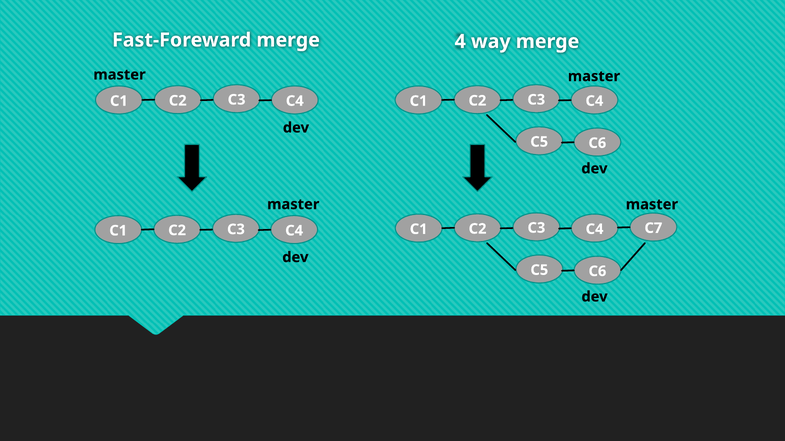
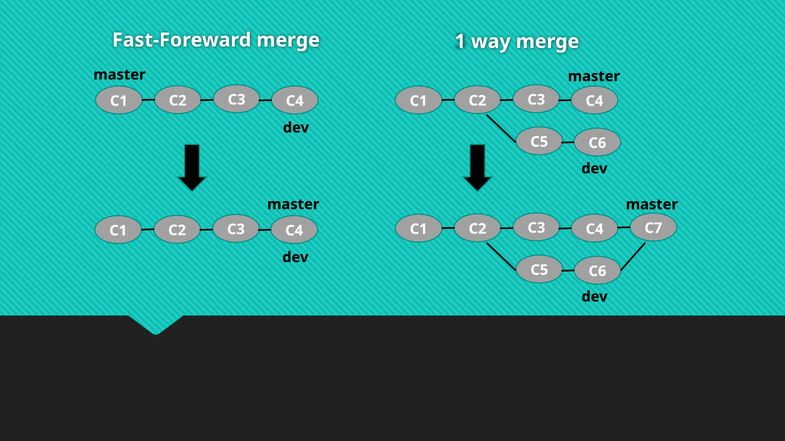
4: 4 -> 1 (460, 42)
